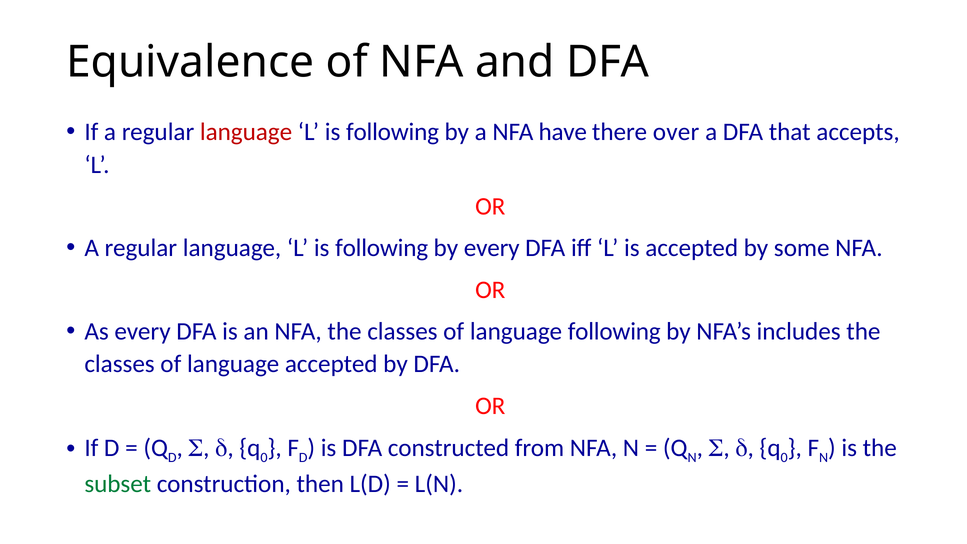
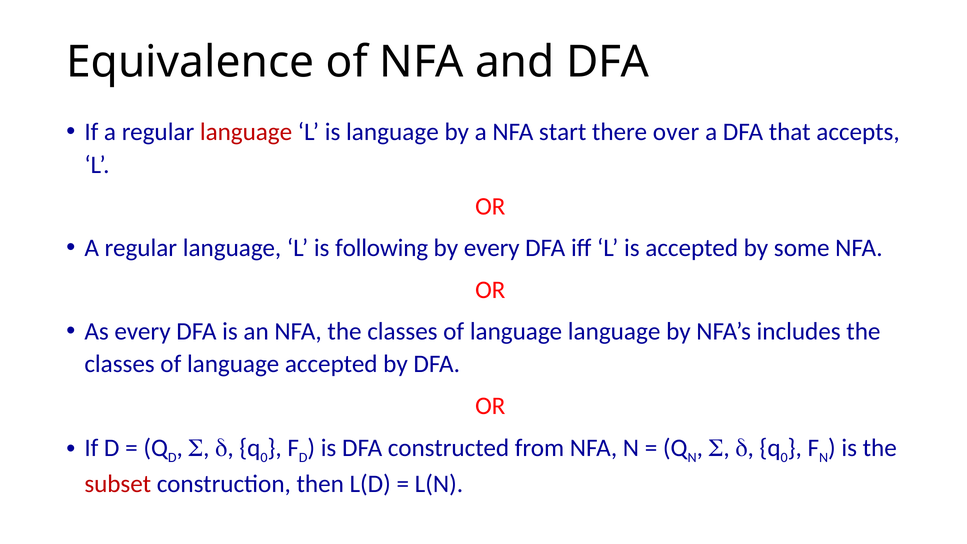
following: following -> language (392, 132)
have: have -> start (563, 132)
language following: following -> language (614, 331)
subset colour: green -> red (118, 484)
